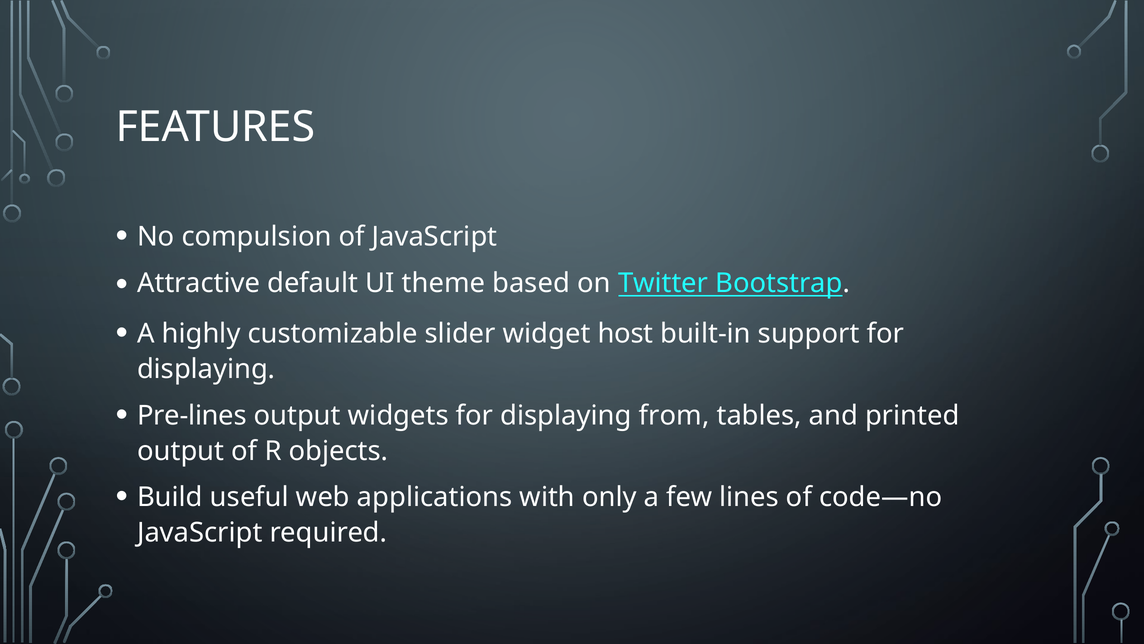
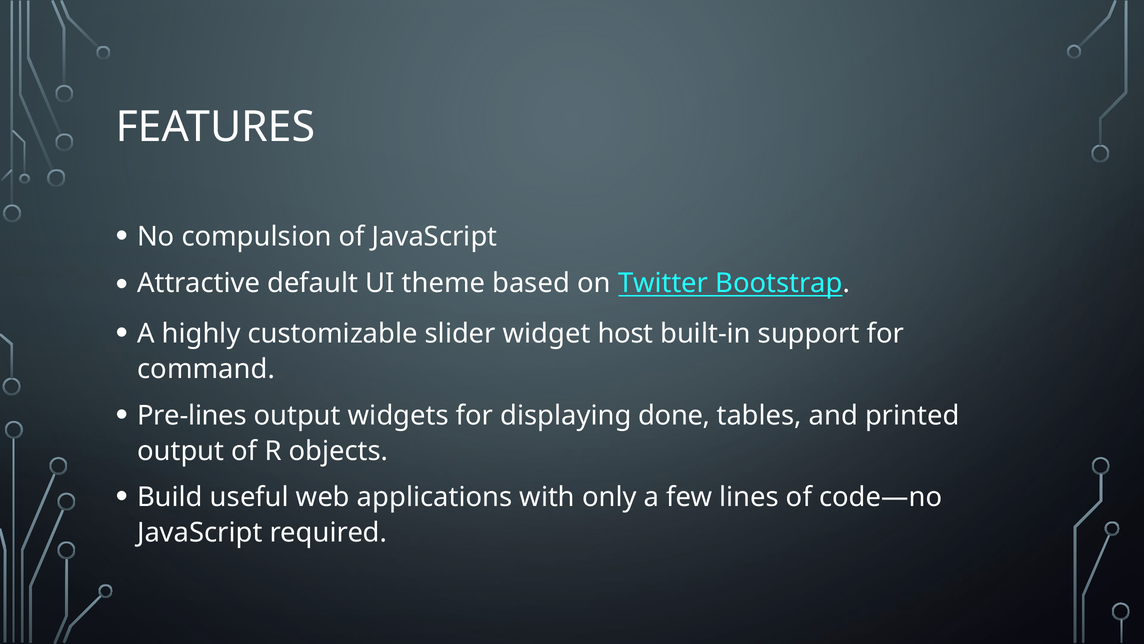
displaying: displaying -> command (206, 369)
from: from -> done (674, 415)
